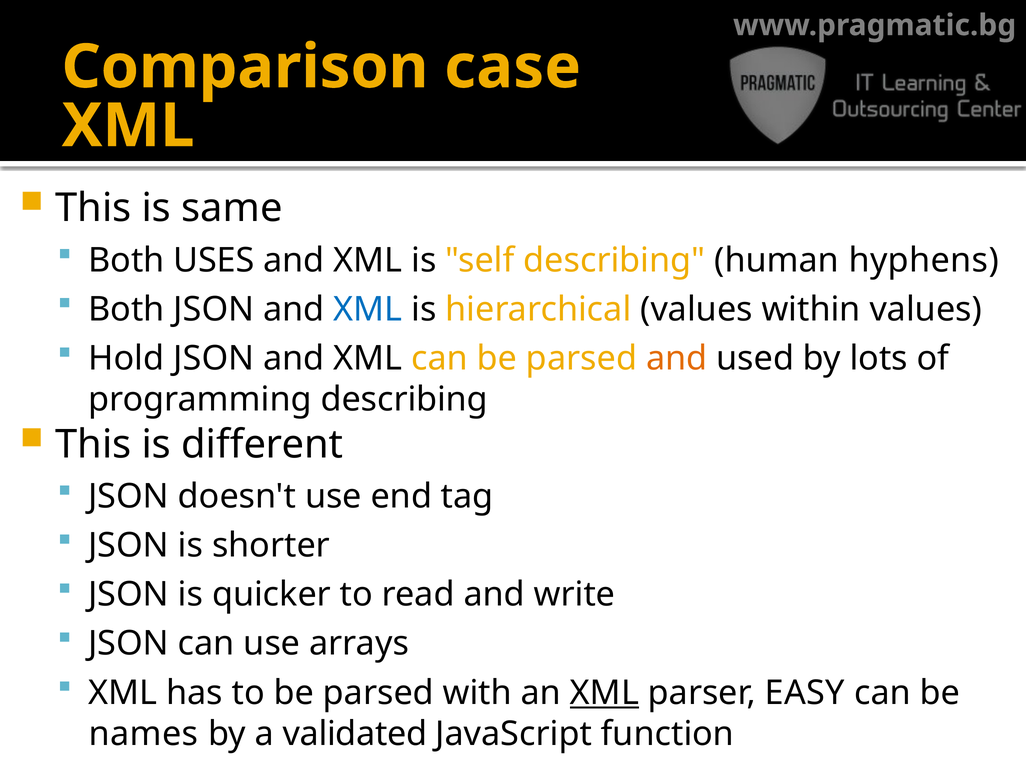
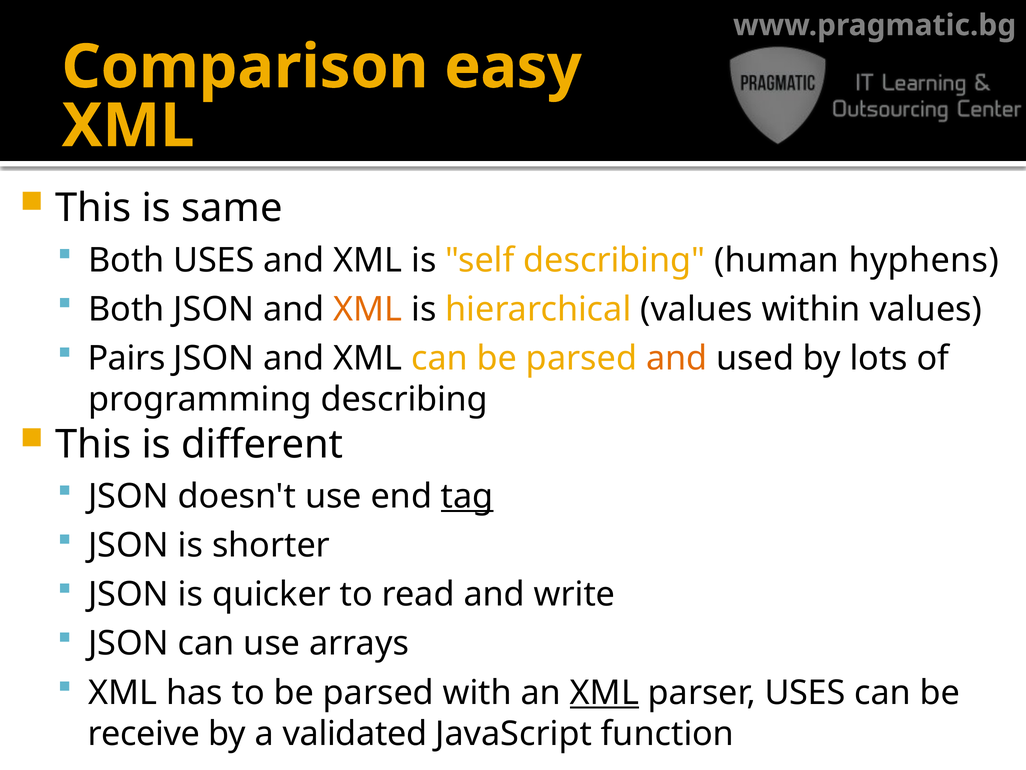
case: case -> easy (513, 67)
XML colour: blue -> orange (368, 309)
Hold: Hold -> Pairs (127, 358)
tag underline: none -> present (467, 496)
parser EASY: EASY -> USES (805, 692)
names: names -> receive (144, 733)
